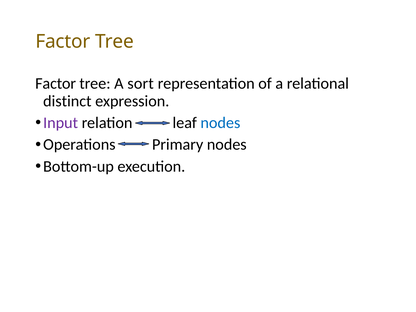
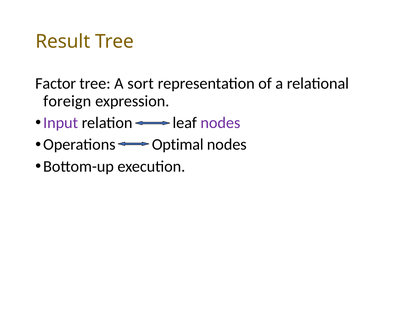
Factor: Factor -> Result (63, 41)
distinct: distinct -> foreign (67, 101)
nodes colour: blue -> purple (220, 123)
Primary: Primary -> Optimal (178, 145)
